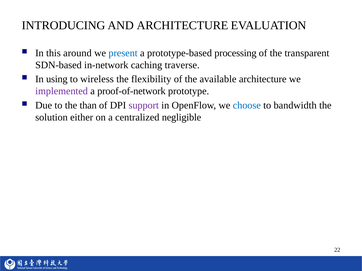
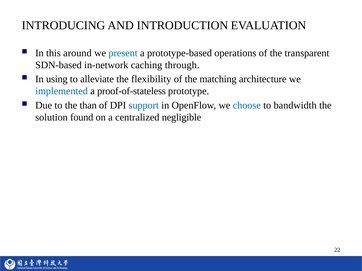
AND ARCHITECTURE: ARCHITECTURE -> INTRODUCTION (182, 25)
processing: processing -> operations (235, 53)
traverse: traverse -> through (182, 65)
wireless: wireless -> alleviate (97, 79)
available: available -> matching (218, 79)
implemented colour: purple -> blue (62, 91)
proof-of-network: proof-of-network -> proof-of-stateless (131, 91)
support colour: purple -> blue (144, 105)
either: either -> found (82, 117)
